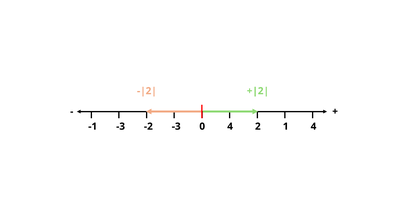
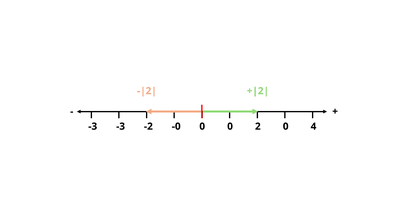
-1: -1 -> -3 (93, 126)
-2 -3: -3 -> -0 (176, 126)
0 4: 4 -> 0 (230, 126)
2 1: 1 -> 0 (286, 126)
